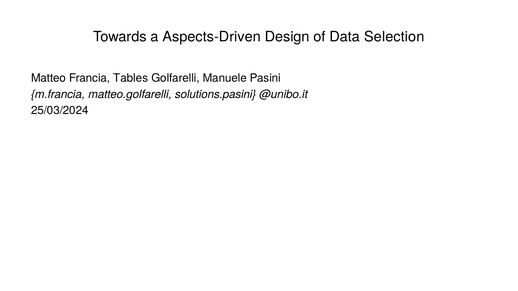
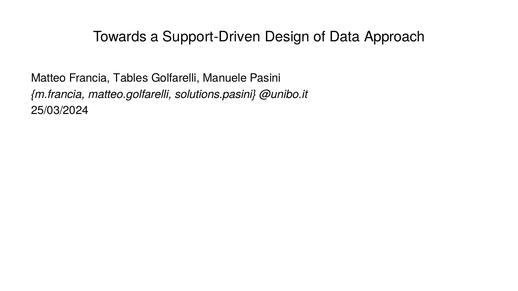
Aspects-Driven: Aspects-Driven -> Support-Driven (212, 37)
Selection: Selection -> Approach (394, 37)
